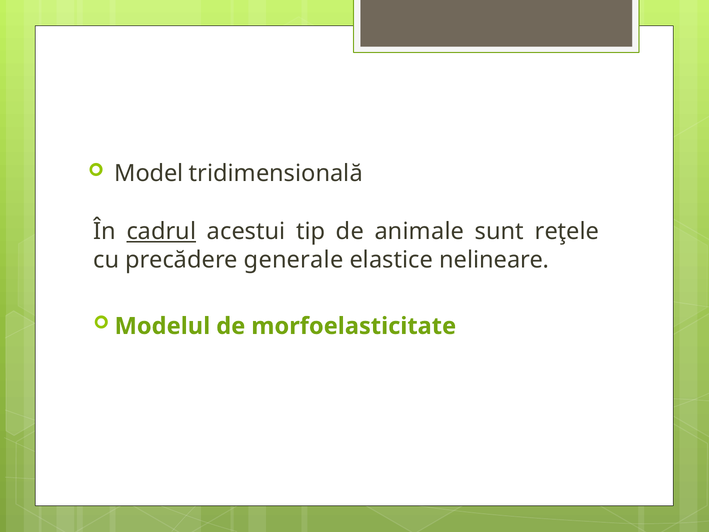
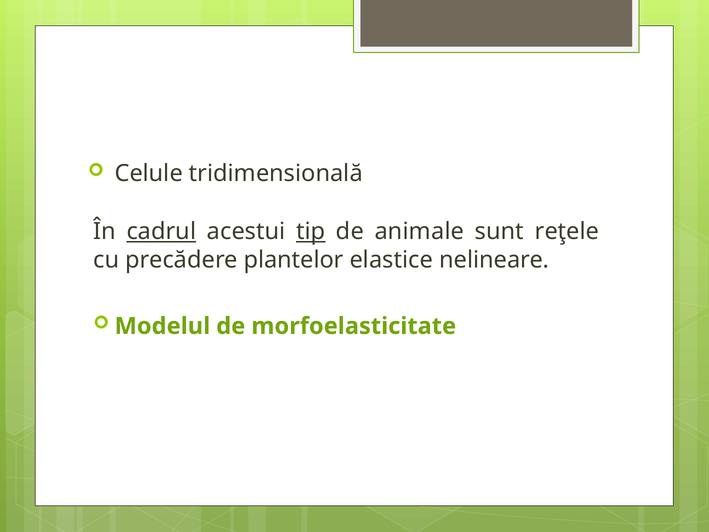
Model: Model -> Celule (149, 174)
tip underline: none -> present (311, 231)
generale: generale -> plantelor (294, 260)
